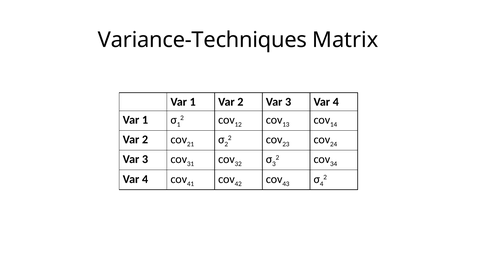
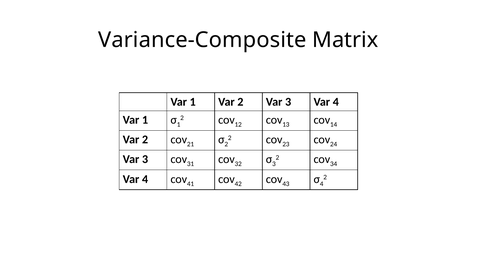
Variance-Techniques: Variance-Techniques -> Variance-Composite (202, 40)
